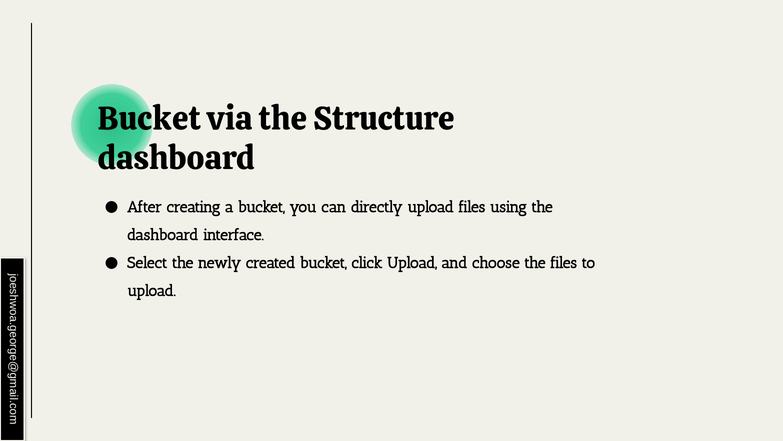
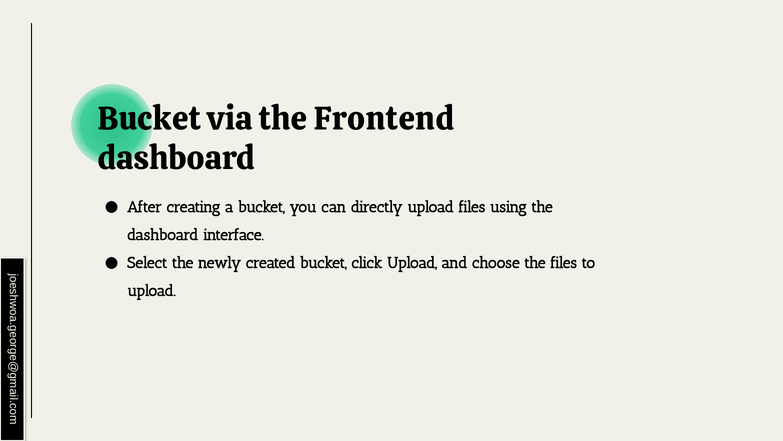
Structure: Structure -> Frontend (384, 119)
